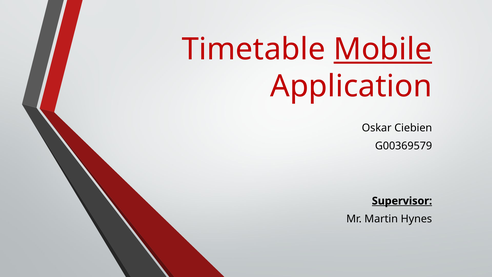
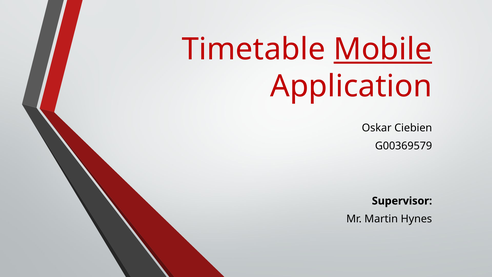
Supervisor underline: present -> none (402, 201)
